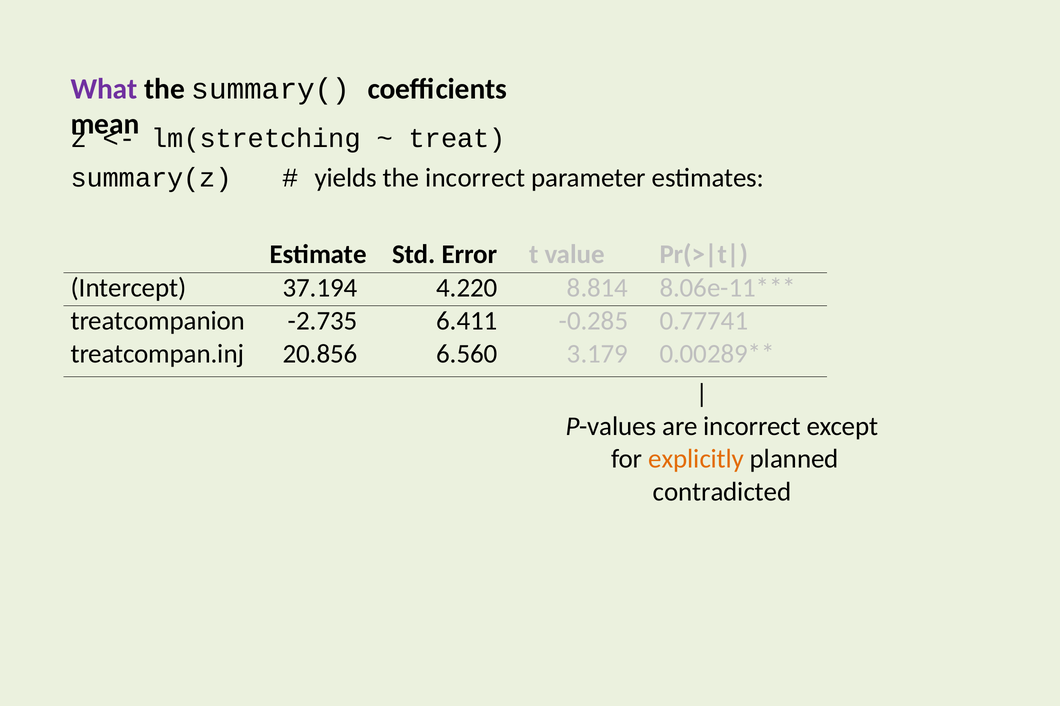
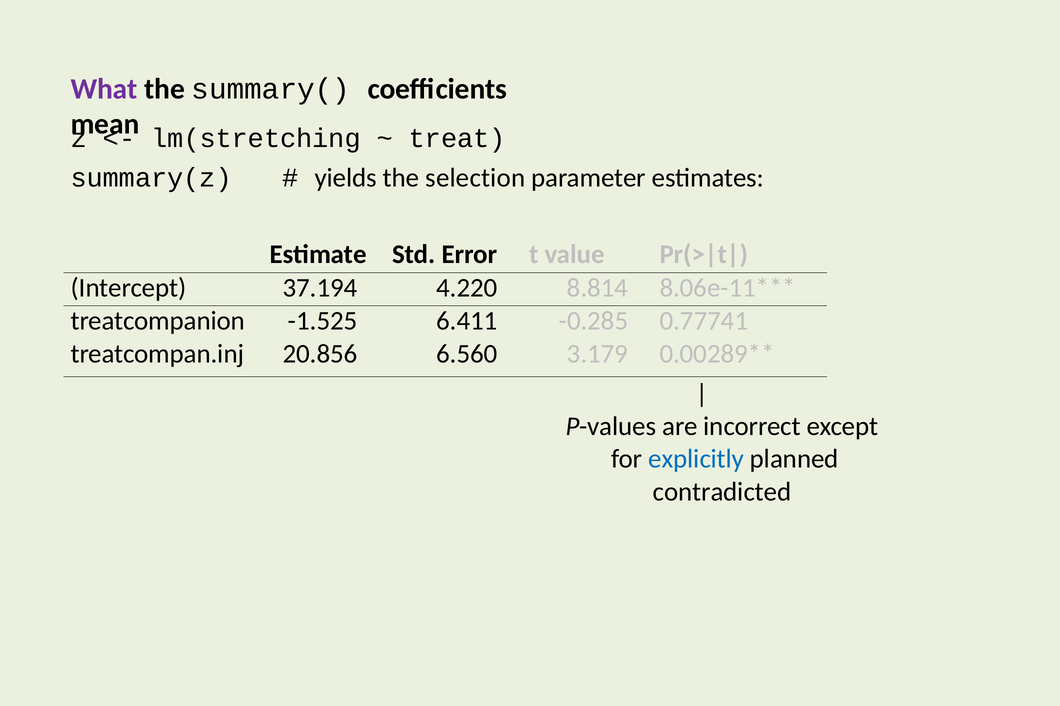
the incorrect: incorrect -> selection (475, 178)
-2.735: -2.735 -> -1.525 (323, 321)
explicitly colour: orange -> blue (696, 460)
